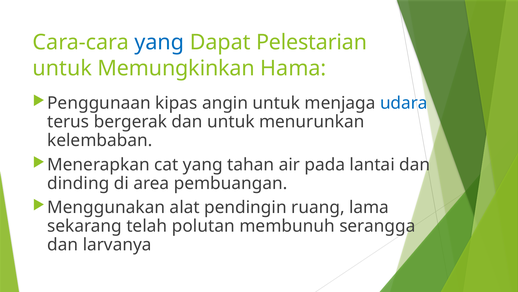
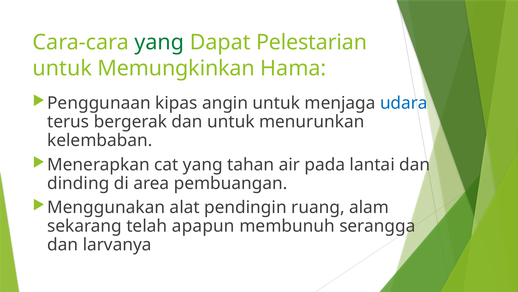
yang colour: blue -> green (159, 42)
lama: lama -> alam (369, 207)
polutan: polutan -> apapun (203, 226)
